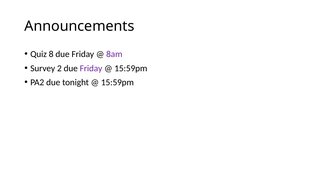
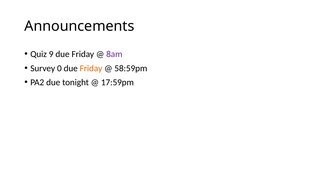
8: 8 -> 9 (51, 54)
2: 2 -> 0 (59, 68)
Friday colour: purple -> orange (91, 68)
15:59pm: 15:59pm -> 58:59pm (131, 68)
15:59pm: 15:59pm -> 17:59pm (117, 82)
